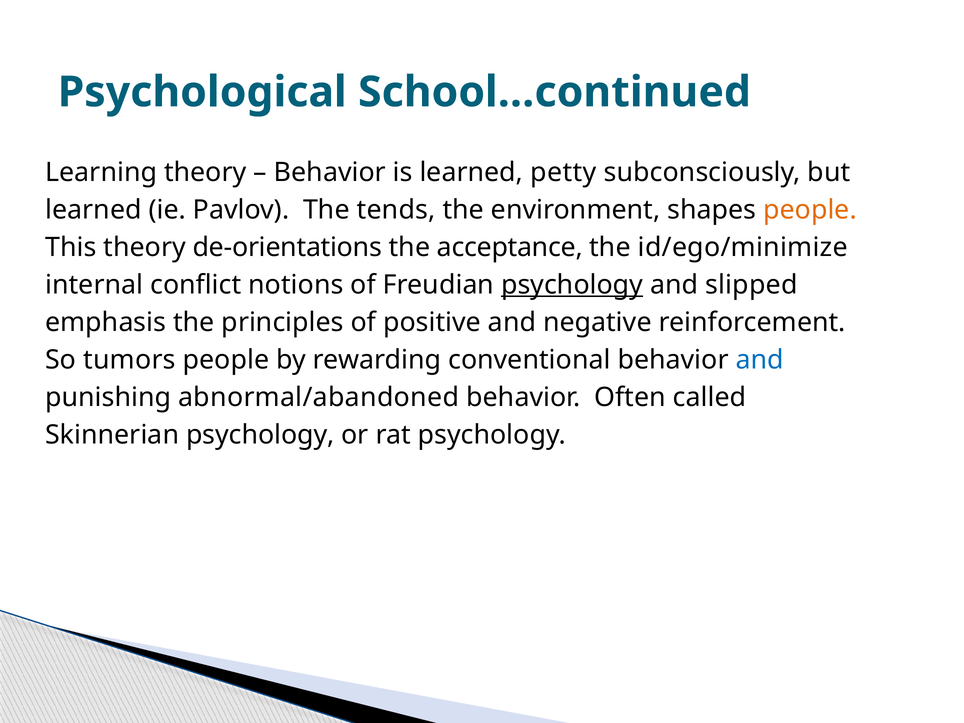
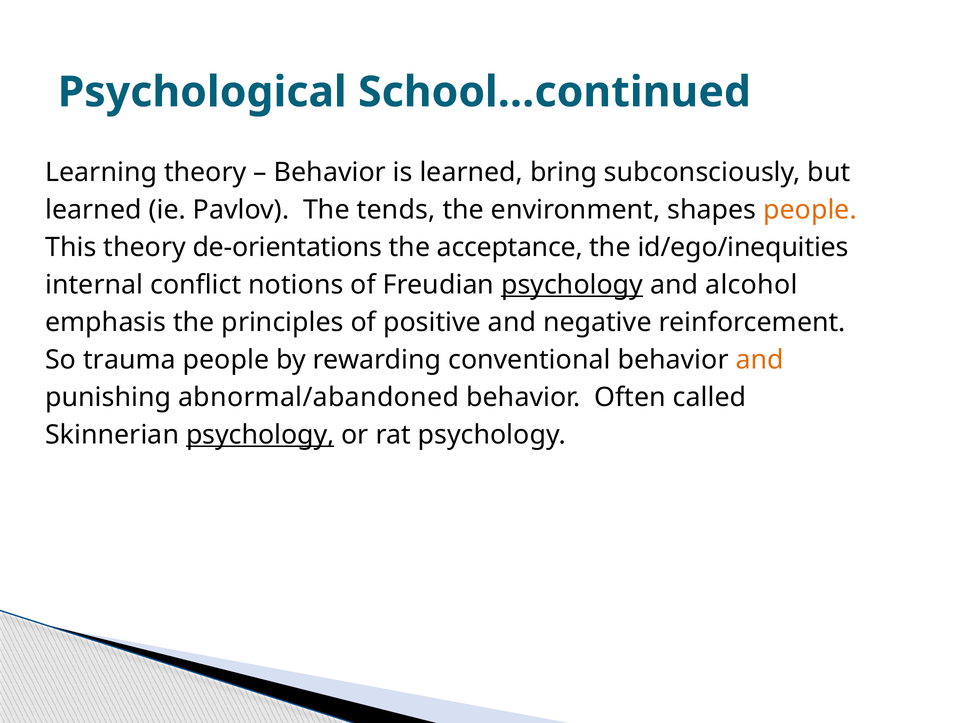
petty: petty -> bring (564, 172)
id/ego/minimize: id/ego/minimize -> id/ego/inequities (743, 247)
slipped: slipped -> alcohol (751, 285)
tumors: tumors -> trauma (130, 360)
and colour: blue -> orange (760, 360)
psychology underline: none -> present (260, 435)
